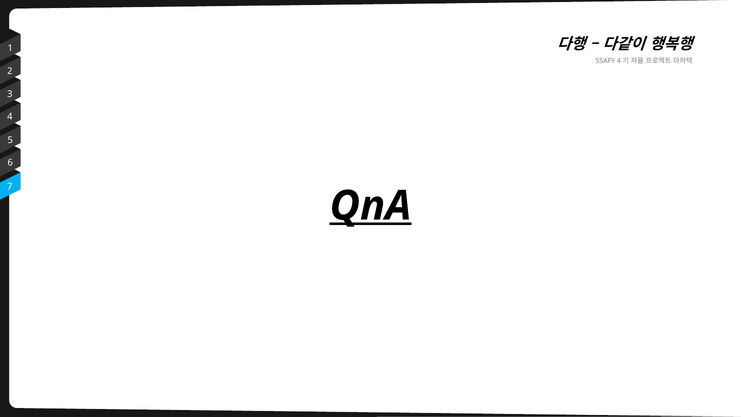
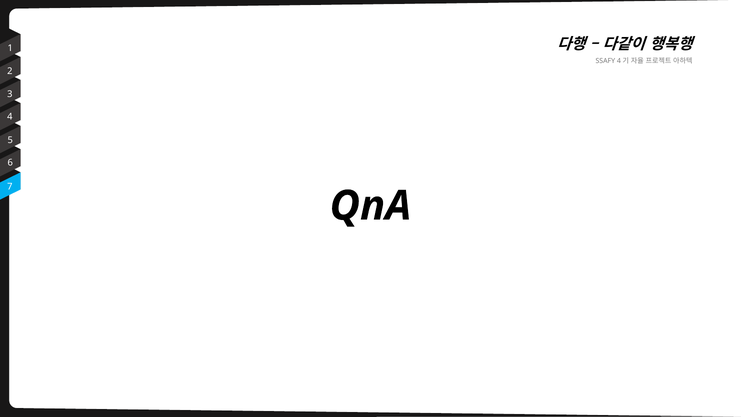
QnA underline: present -> none (370, 206)
